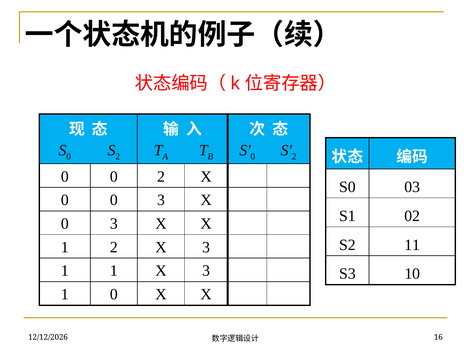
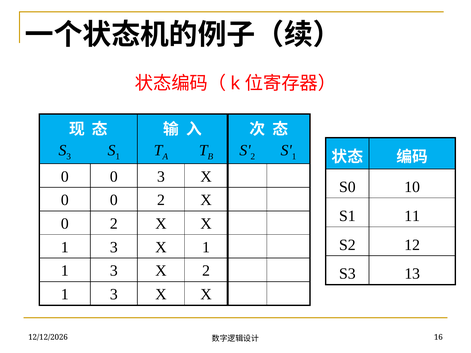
0: 0 -> 3 (69, 157)
2: 2 -> 1 (118, 157)
0: 0 -> 2 (253, 157)
2: 2 -> 1 (294, 157)
0 2: 2 -> 3 (161, 177)
03: 03 -> 10 (412, 187)
0 0 3: 3 -> 2 (161, 200)
02: 02 -> 11 (412, 216)
3: 3 -> 2 (114, 224)
11: 11 -> 12 (412, 245)
2: 2 -> 3 (114, 247)
3: 3 -> 1 (206, 247)
1: 1 -> 3 (114, 271)
3: 3 -> 2 (206, 271)
10: 10 -> 13 (412, 274)
0: 0 -> 3 (114, 295)
